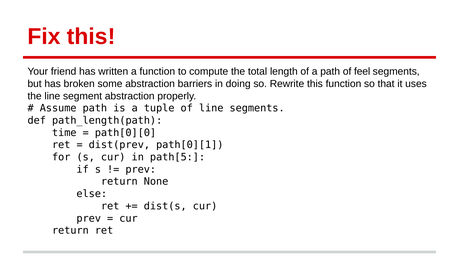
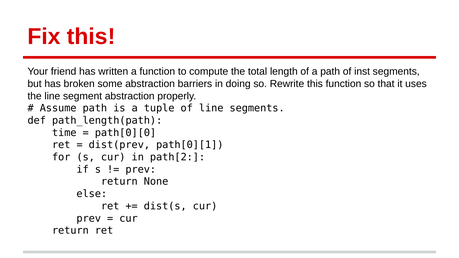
feel: feel -> inst (362, 72)
path[5: path[5 -> path[2 (178, 157)
